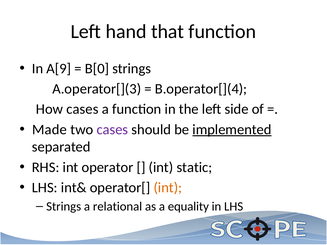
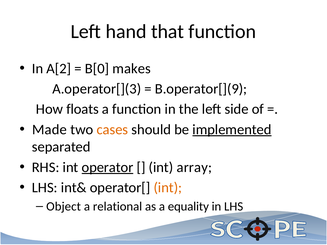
A[9: A[9 -> A[2 (59, 69)
B[0 strings: strings -> makes (132, 69)
B.operator[](4: B.operator[](4 -> B.operator[](9 (201, 89)
How cases: cases -> floats (83, 109)
cases colour: purple -> orange (112, 130)
operator underline: none -> present (107, 167)
static: static -> array (194, 167)
Strings: Strings -> Object (64, 207)
